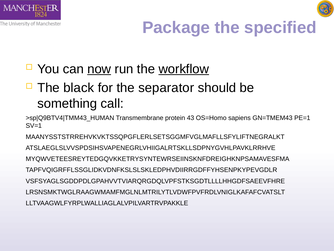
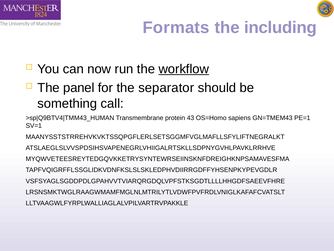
Package: Package -> Formats (176, 28)
specified: specified -> including (280, 28)
now underline: present -> none (99, 69)
black: black -> panel (79, 88)
